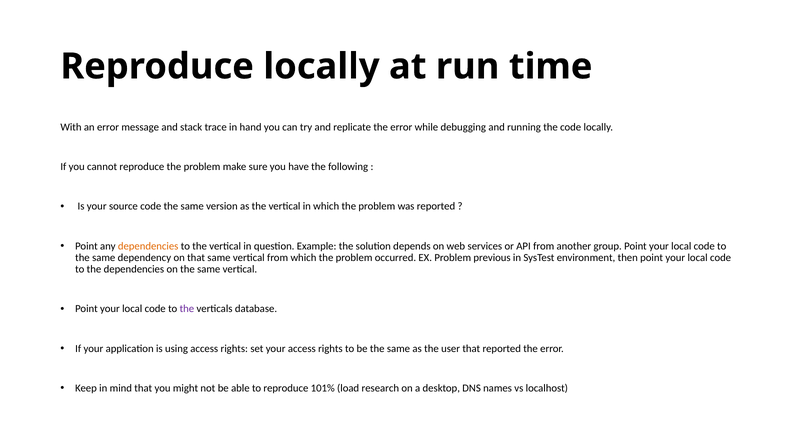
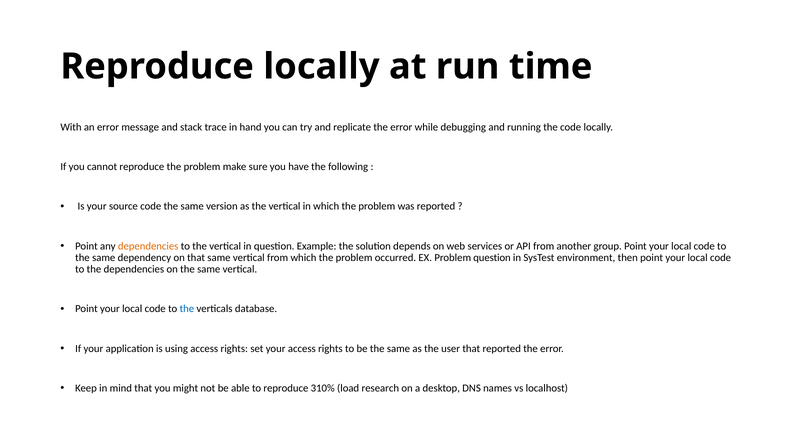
Problem previous: previous -> question (492, 258)
the colour: purple -> blue (187, 309)
101%: 101% -> 310% (323, 389)
